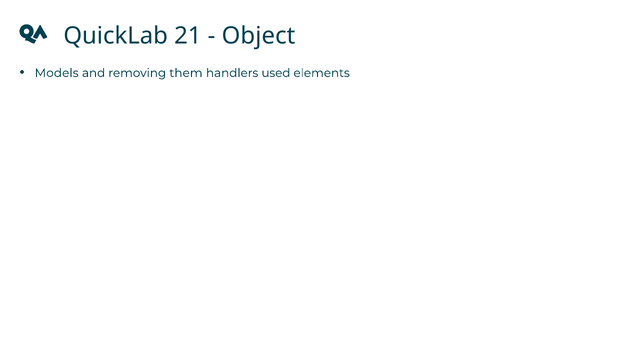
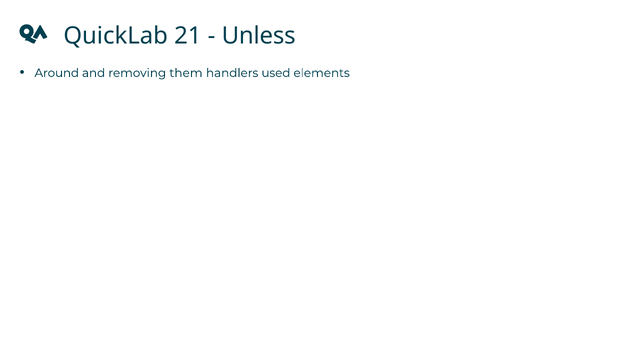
Object: Object -> Unless (259, 36)
Models: Models -> Around (57, 73)
